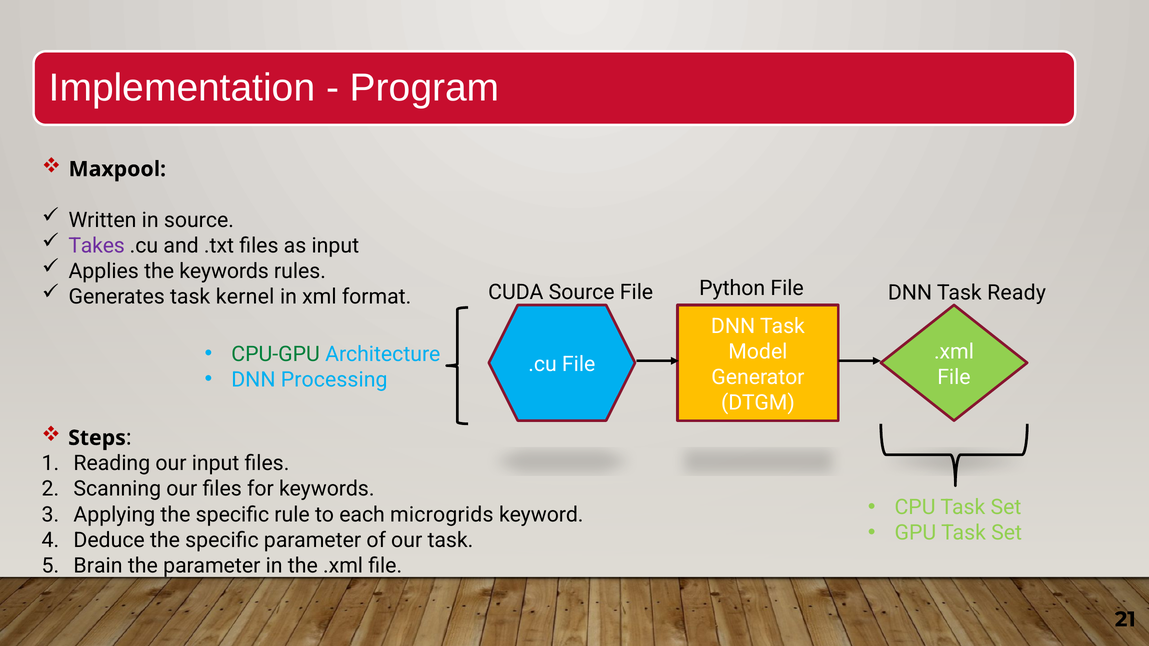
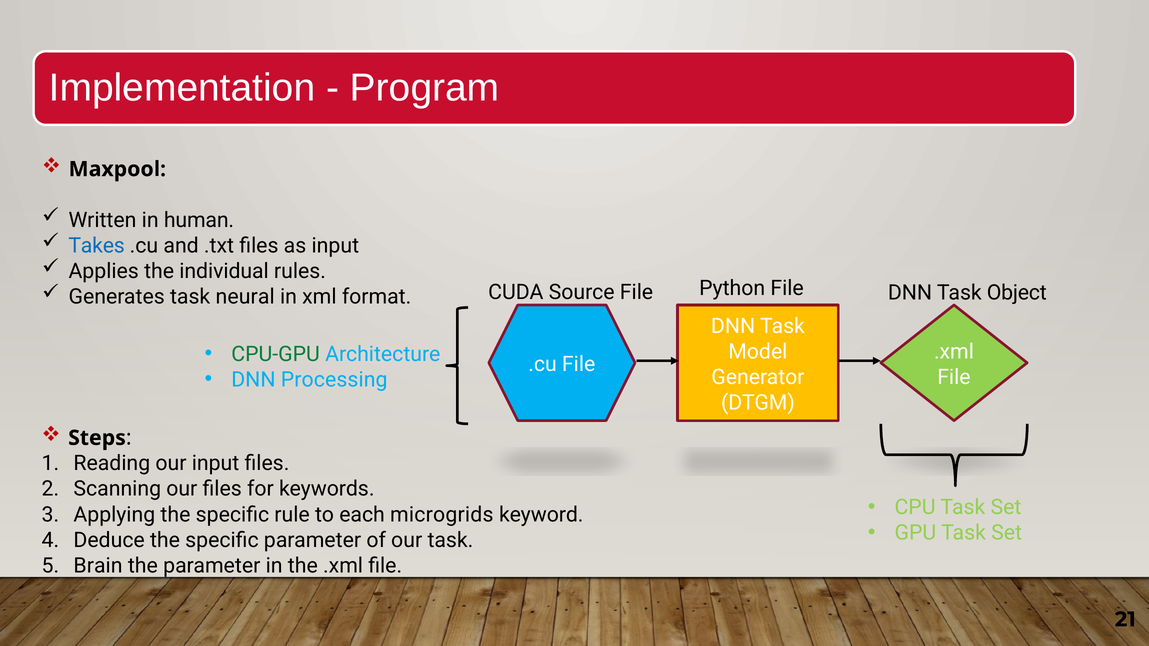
in source: source -> human (199, 220)
Takes colour: purple -> blue (97, 246)
the keywords: keywords -> individual (224, 271)
Ready: Ready -> Object (1017, 293)
kernel: kernel -> neural (245, 297)
